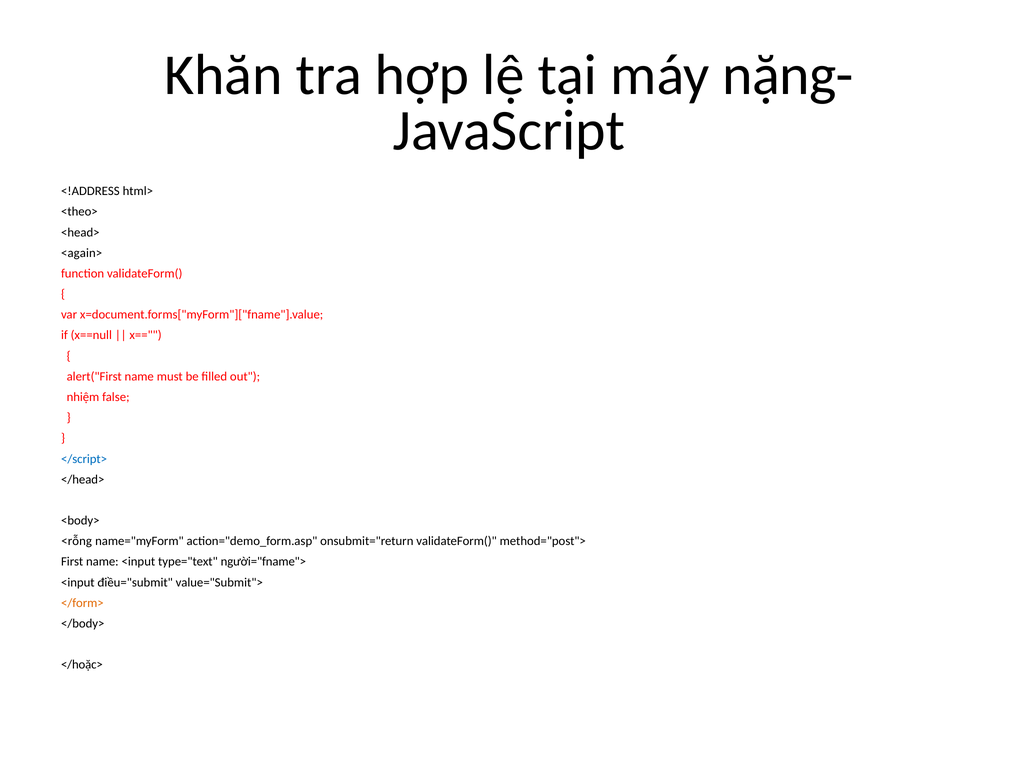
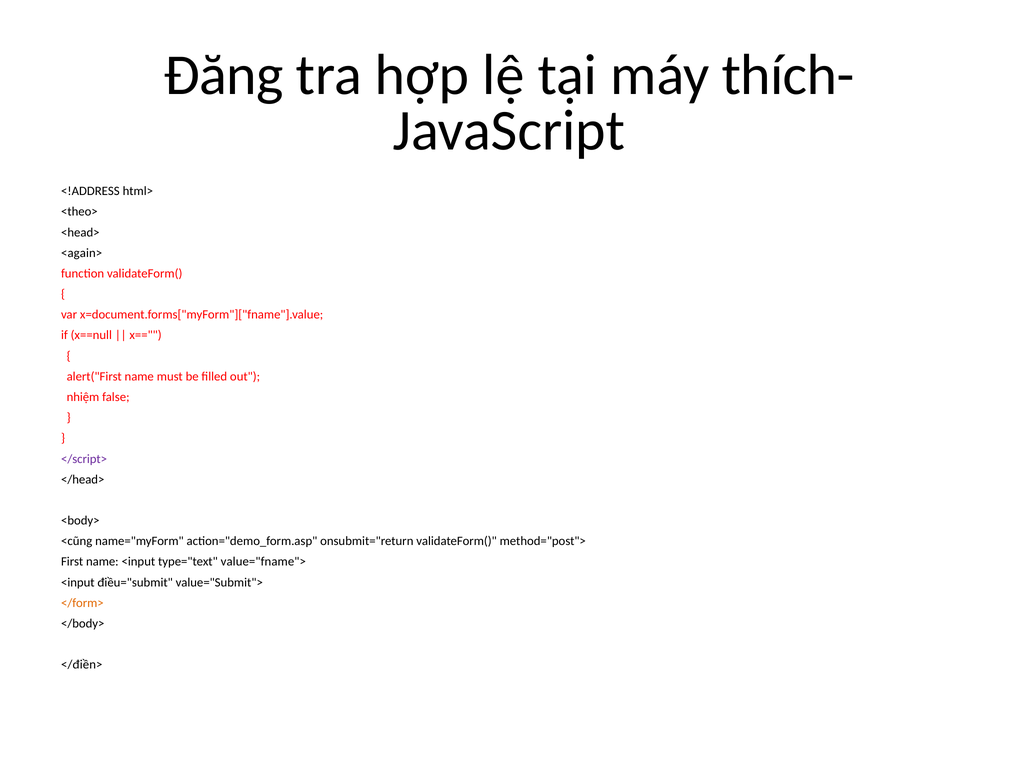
Khăn: Khăn -> Đăng (224, 75)
nặng-: nặng- -> thích- (788, 75)
</script> colour: blue -> purple (84, 459)
<rỗng: <rỗng -> <cũng (77, 542)
người="fname">: người="fname"> -> value="fname"> (263, 562)
</hoặc>: </hoặc> -> </điền> (82, 665)
